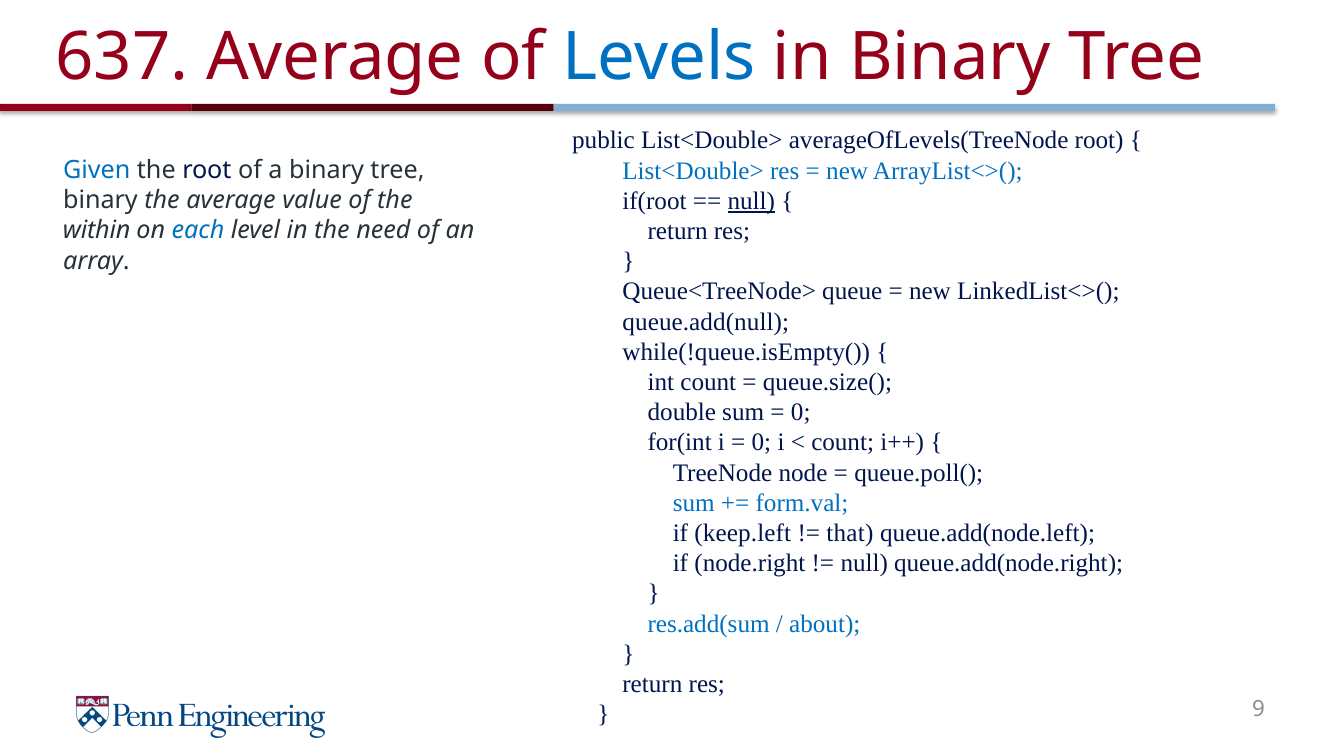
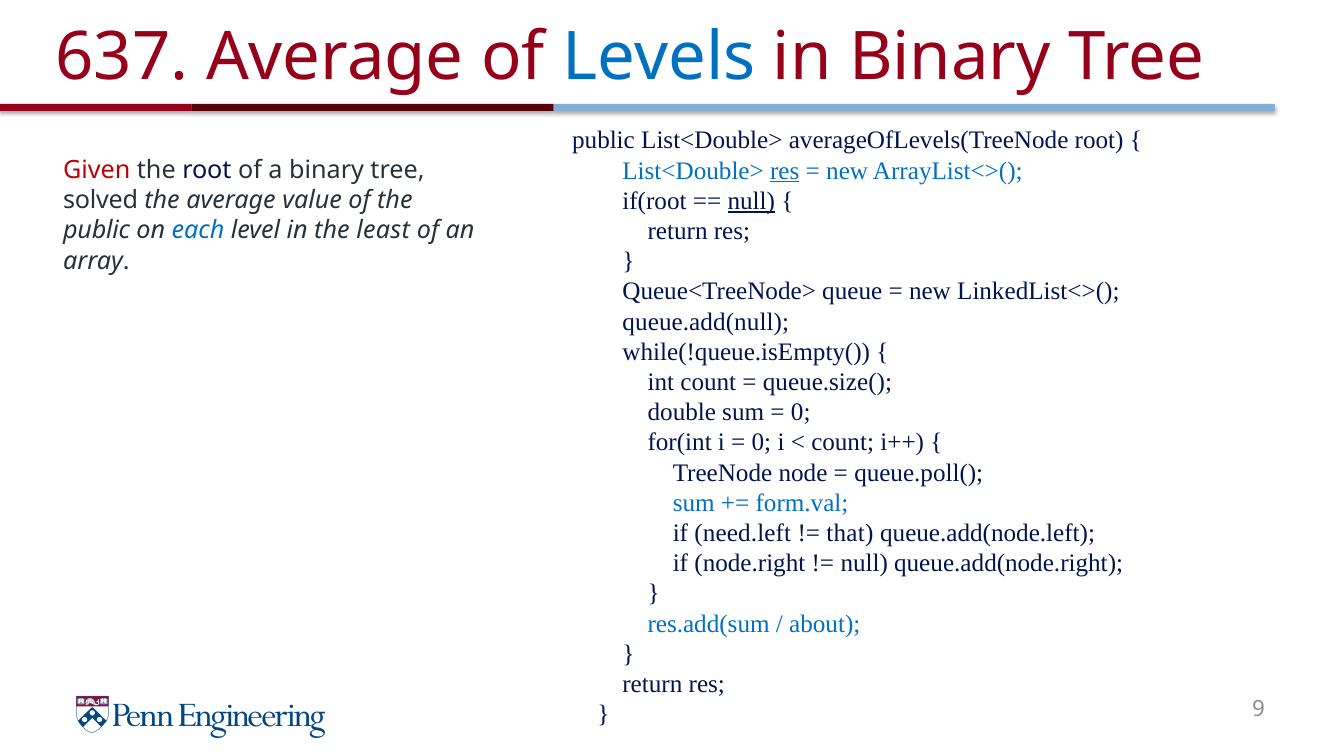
res underline: none -> present (785, 171)
Given colour: blue -> red (97, 170)
binary: binary -> solved (101, 200)
within: within -> public (97, 231)
need: need -> least (383, 231)
keep.left: keep.left -> need.left (743, 533)
